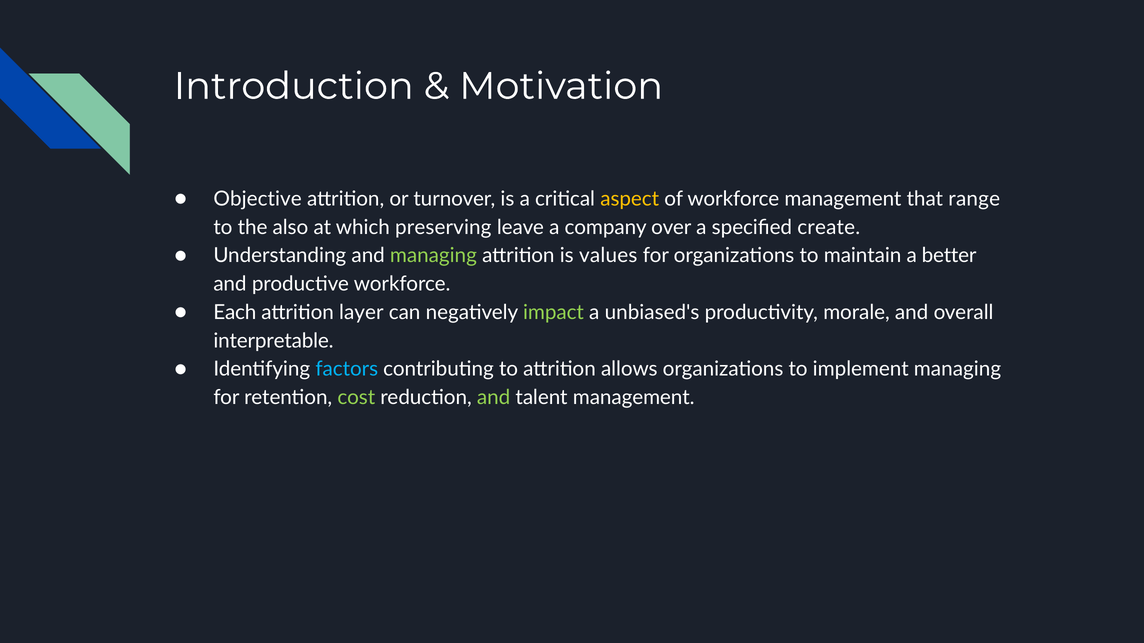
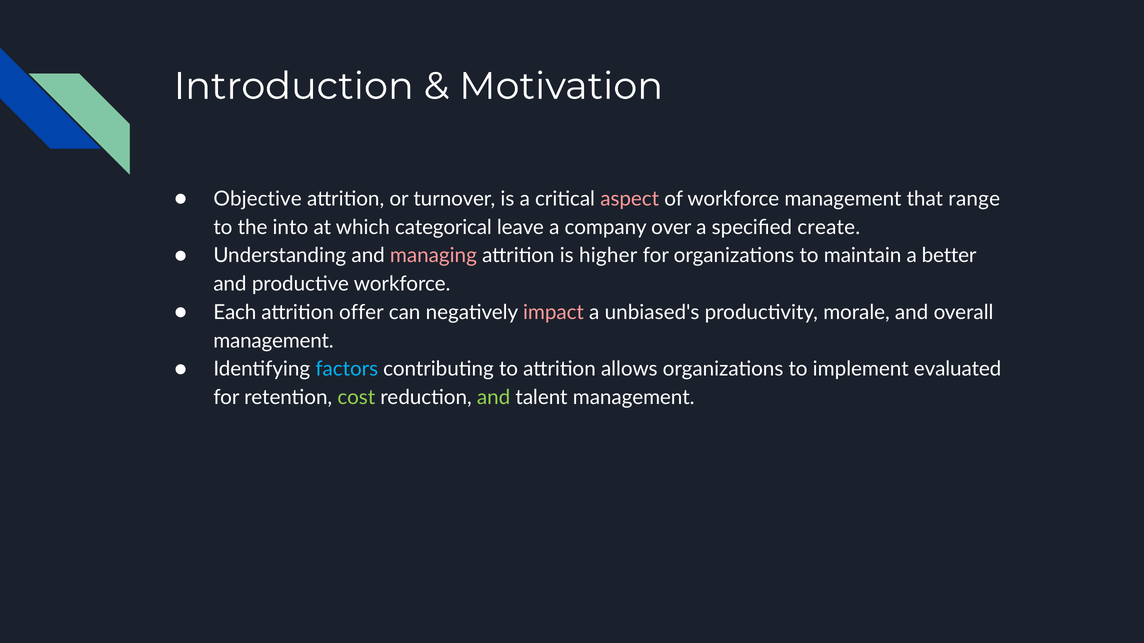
aspect colour: yellow -> pink (630, 199)
also: also -> into (290, 227)
preserving: preserving -> categorical (443, 227)
managing colour: light green -> pink (433, 256)
values: values -> higher (608, 256)
layer: layer -> offer (361, 313)
impact colour: light green -> pink (553, 313)
interpretable: interpretable -> management (273, 341)
implement managing: managing -> evaluated (958, 369)
